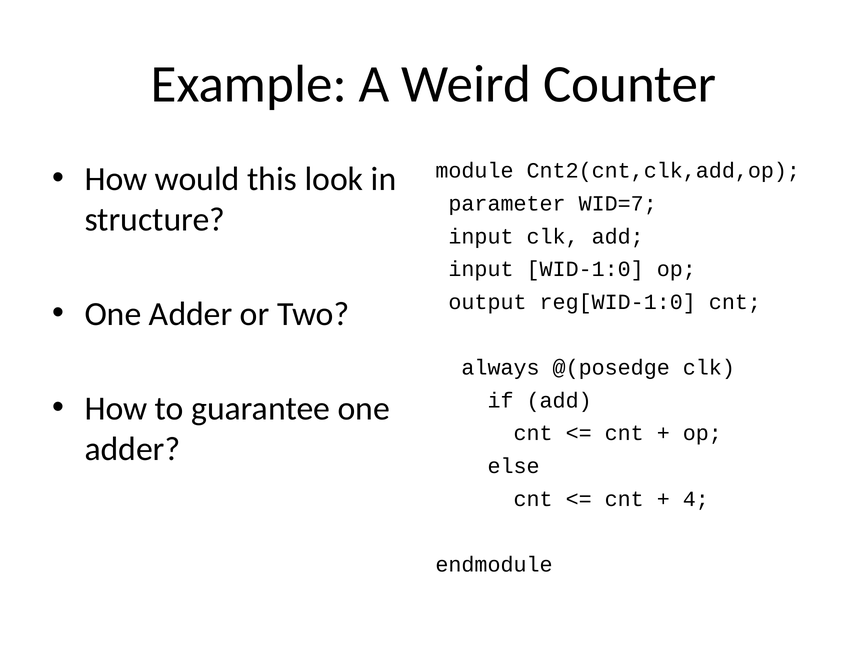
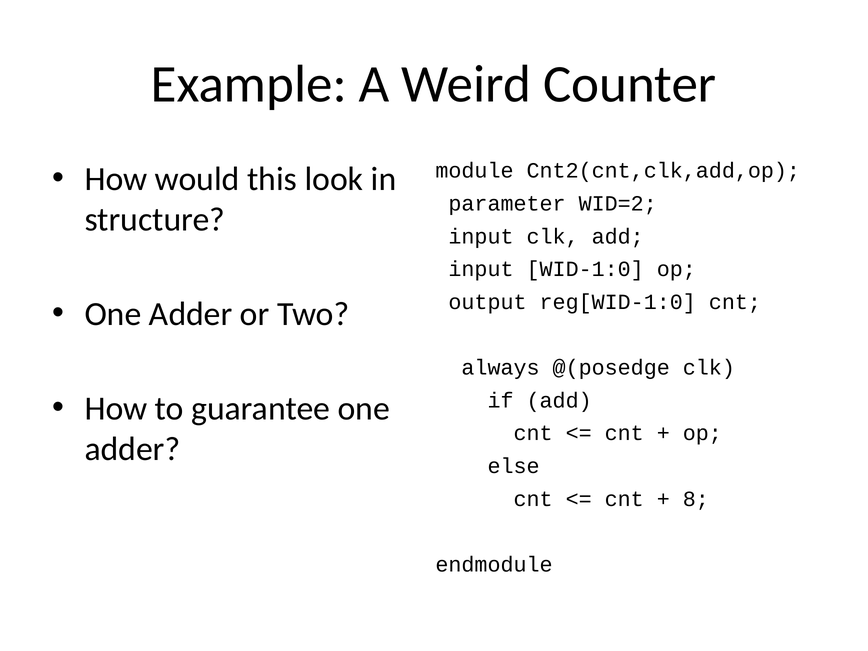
WID=7: WID=7 -> WID=2 (618, 204)
4: 4 -> 8 (696, 499)
